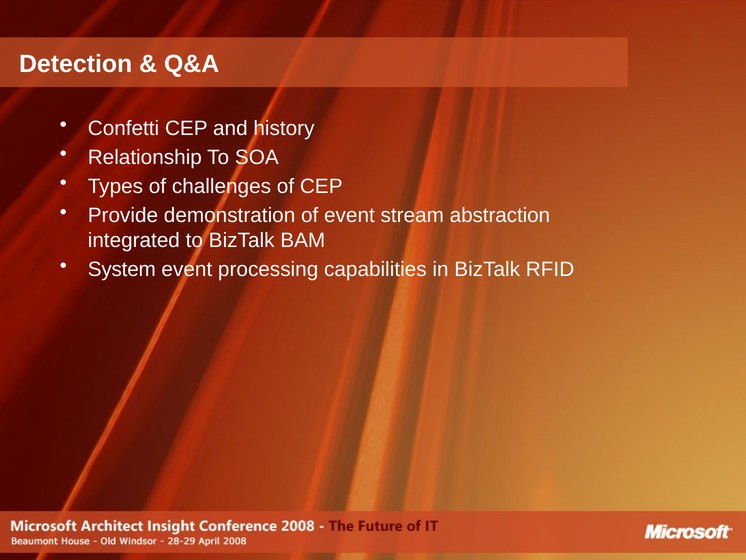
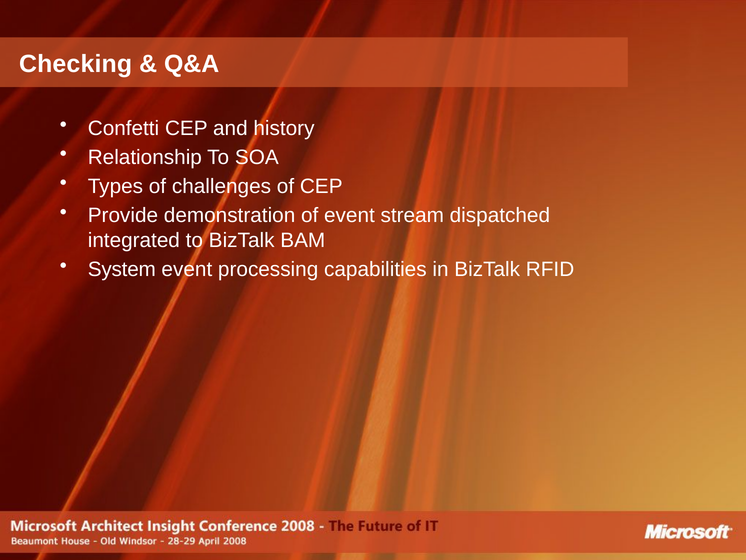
Detection: Detection -> Checking (76, 64)
abstraction: abstraction -> dispatched (500, 215)
